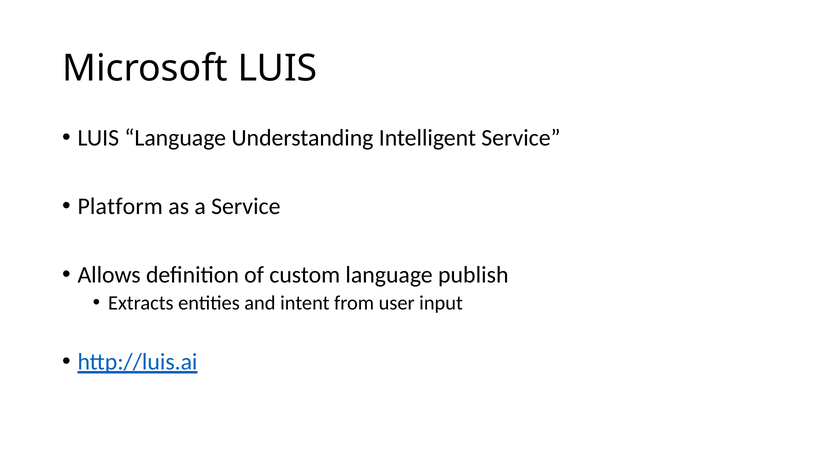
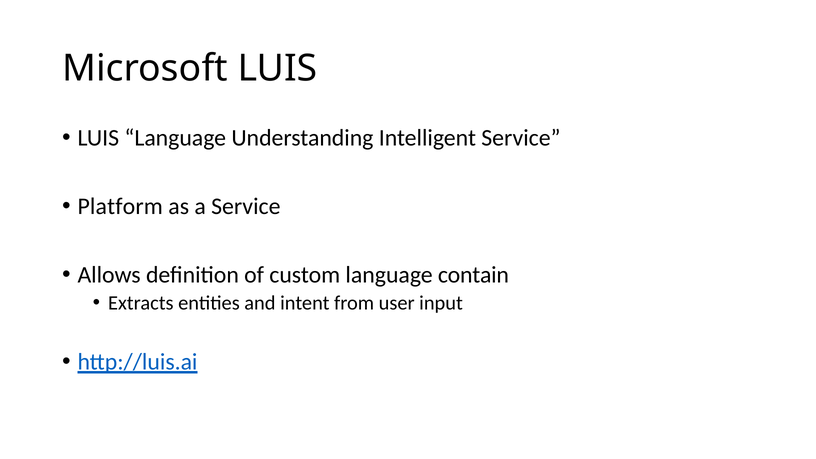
publish: publish -> contain (473, 275)
